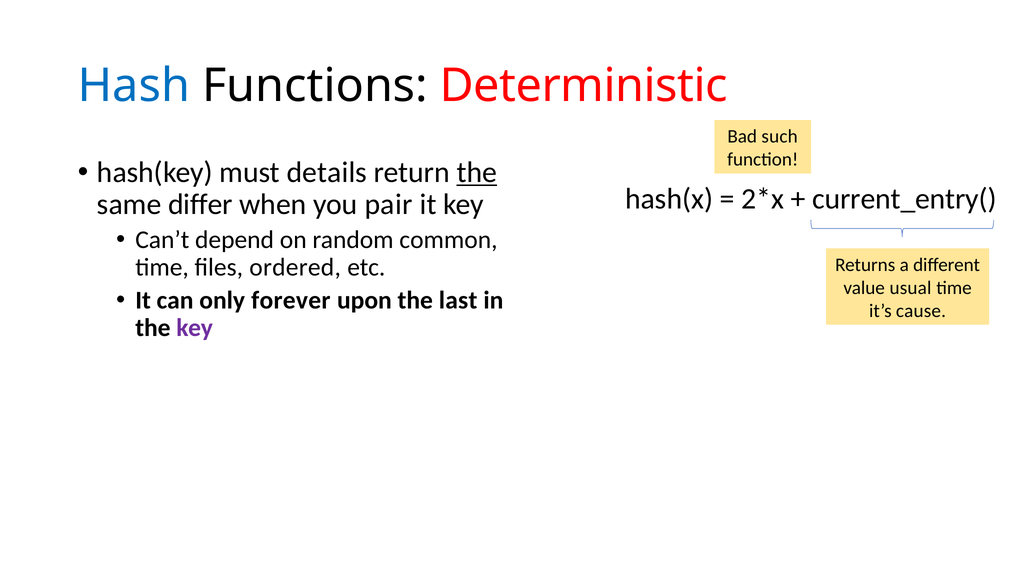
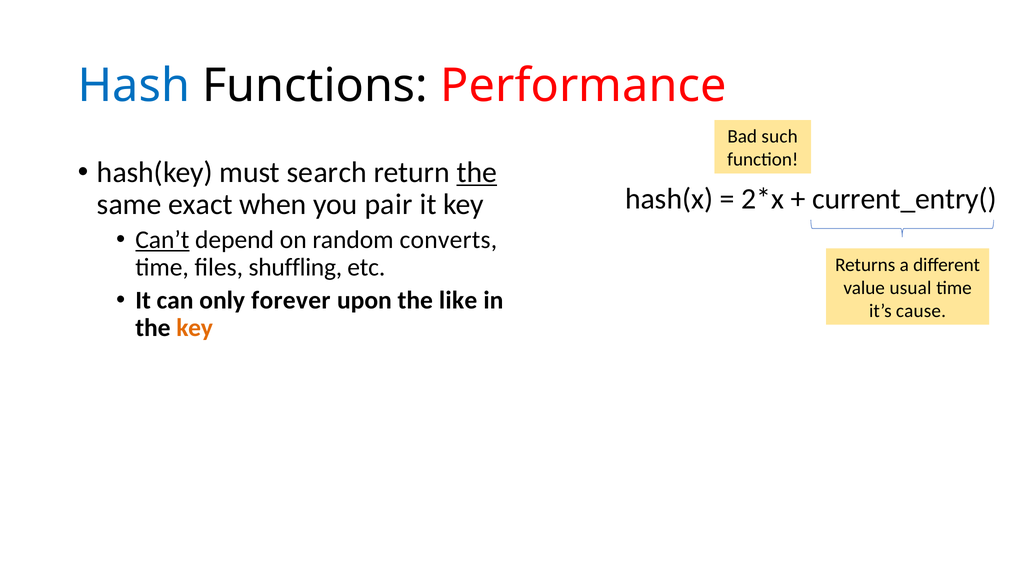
Deterministic: Deterministic -> Performance (583, 86)
details: details -> search (327, 173)
differ: differ -> exact (200, 205)
Can’t underline: none -> present (162, 240)
common: common -> converts (448, 240)
ordered: ordered -> shuffling (295, 267)
last: last -> like (458, 300)
key colour: purple -> orange (195, 328)
